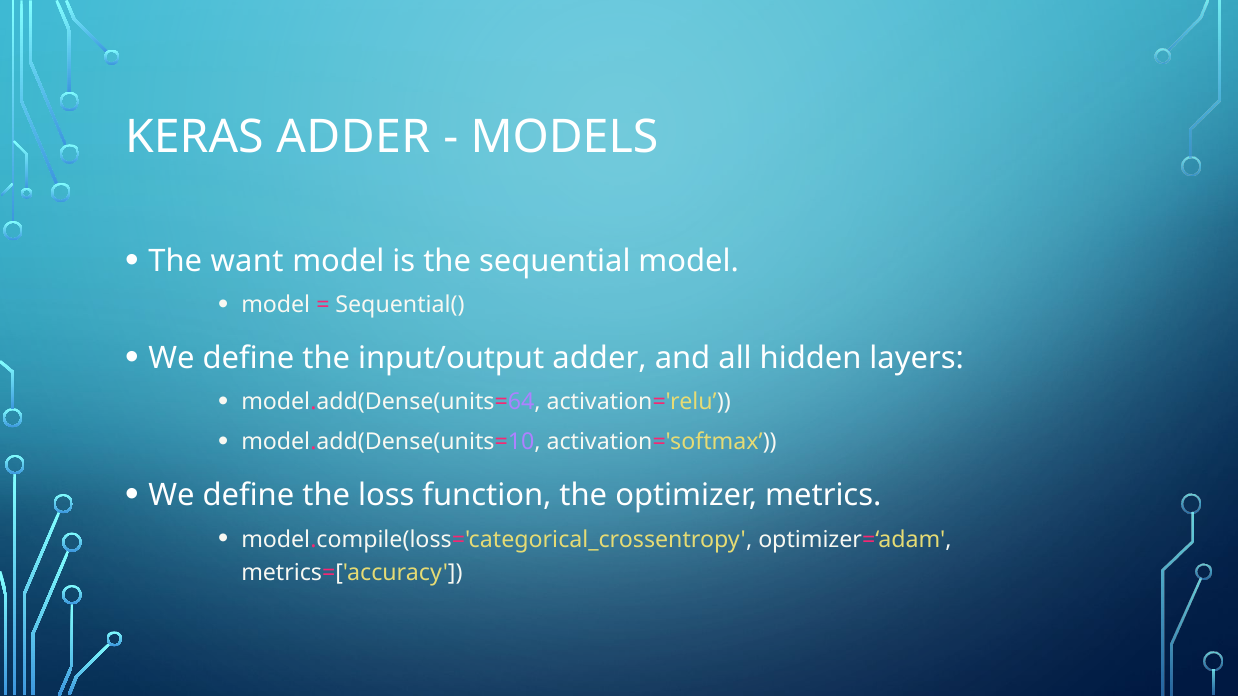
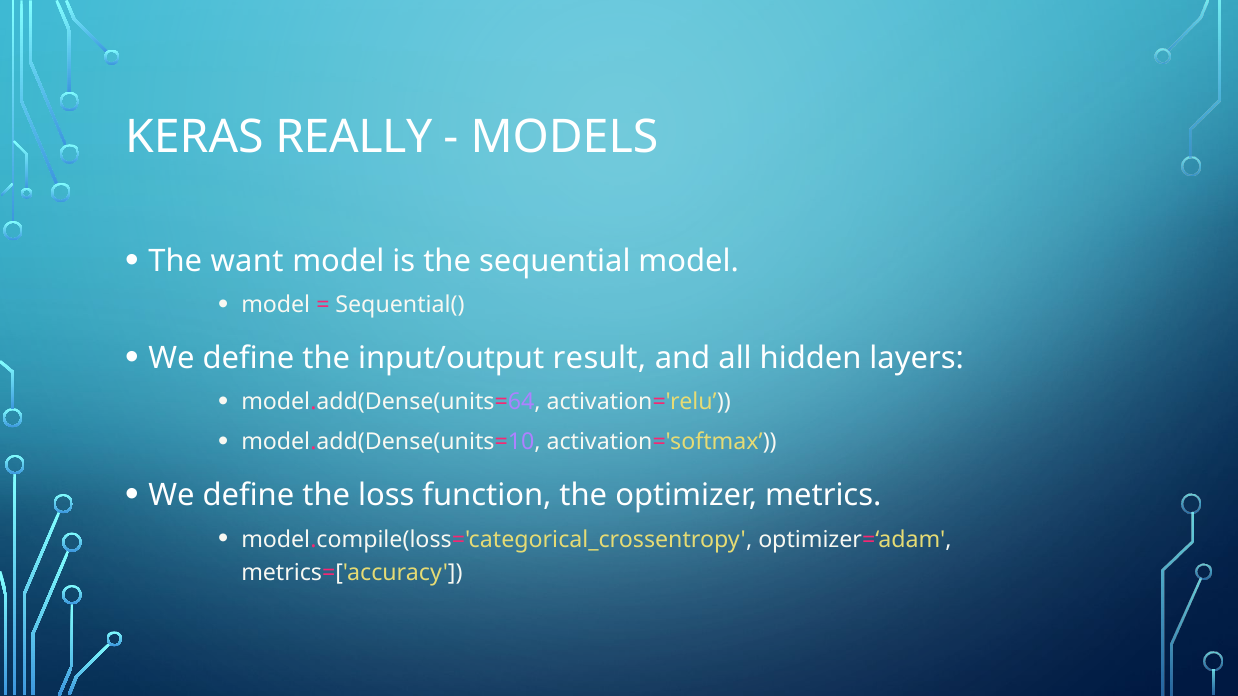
KERAS ADDER: ADDER -> REALLY (354, 138)
input/output adder: adder -> result (599, 359)
